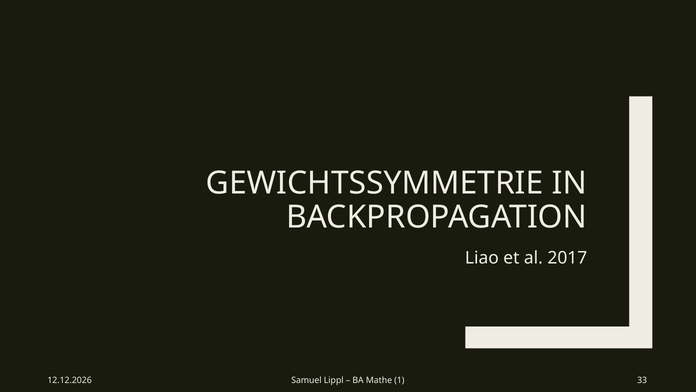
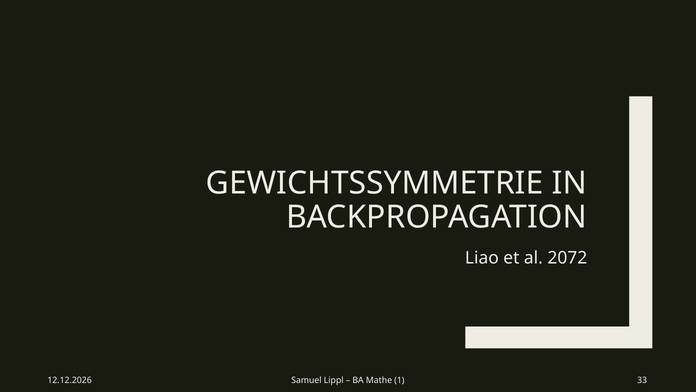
2017: 2017 -> 2072 (567, 257)
